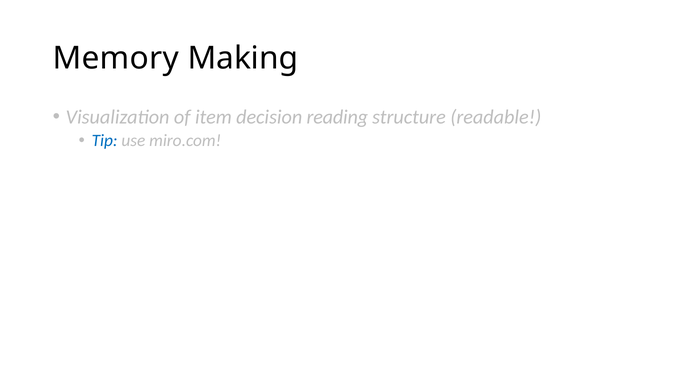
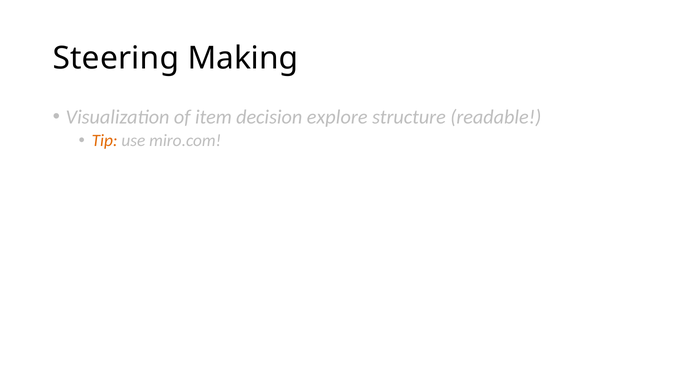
Memory: Memory -> Steering (116, 58)
reading: reading -> explore (337, 117)
Tip colour: blue -> orange (105, 141)
